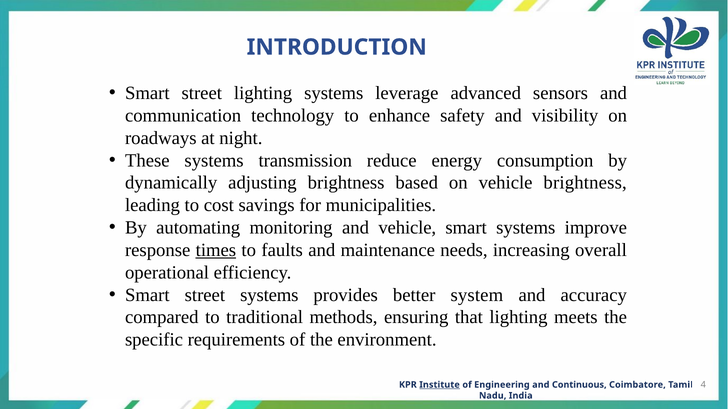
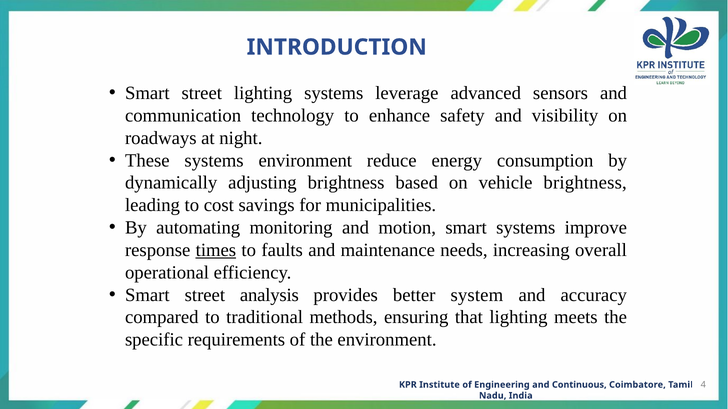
systems transmission: transmission -> environment (305, 161)
and vehicle: vehicle -> motion (407, 228)
street systems: systems -> analysis (269, 295)
Institute underline: present -> none (440, 385)
